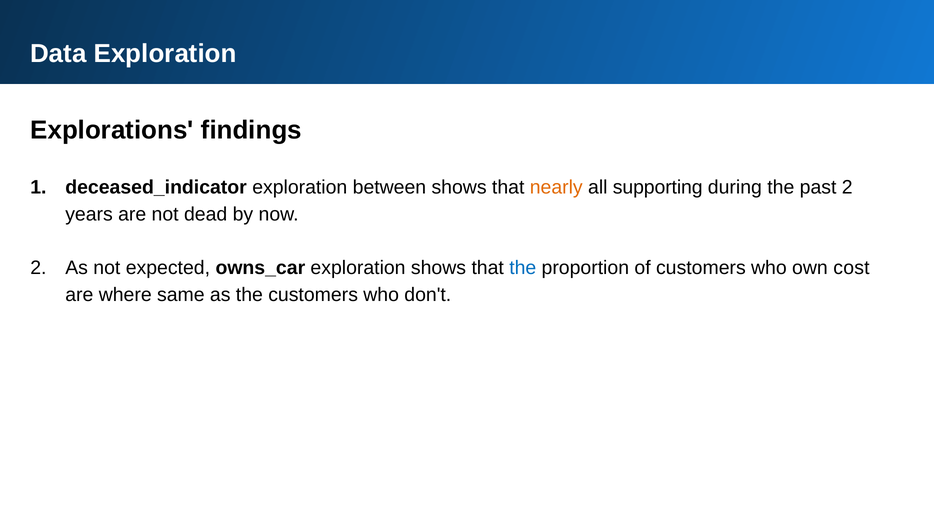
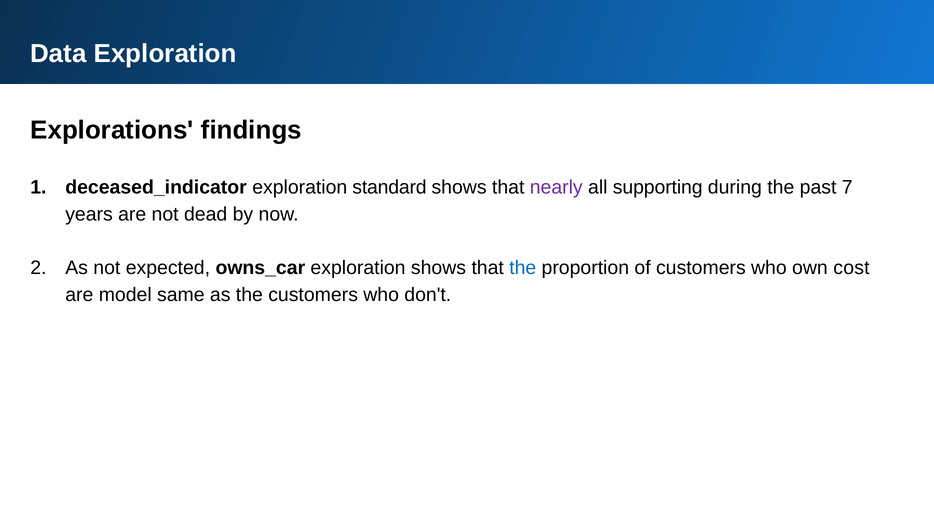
between: between -> standard (390, 187)
nearly colour: orange -> purple (556, 187)
past 2: 2 -> 7 (847, 187)
where: where -> model (125, 294)
